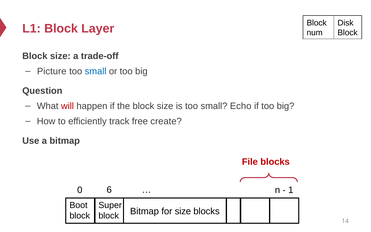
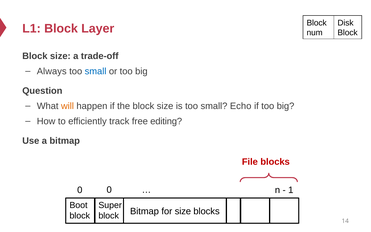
Picture: Picture -> Always (52, 71)
will colour: red -> orange (67, 106)
create: create -> editing (166, 121)
0 6: 6 -> 0 (109, 190)
